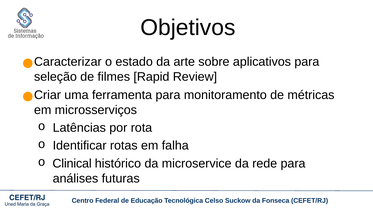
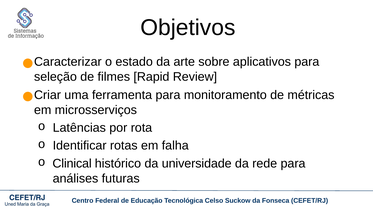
microservice: microservice -> universidade (197, 163)
